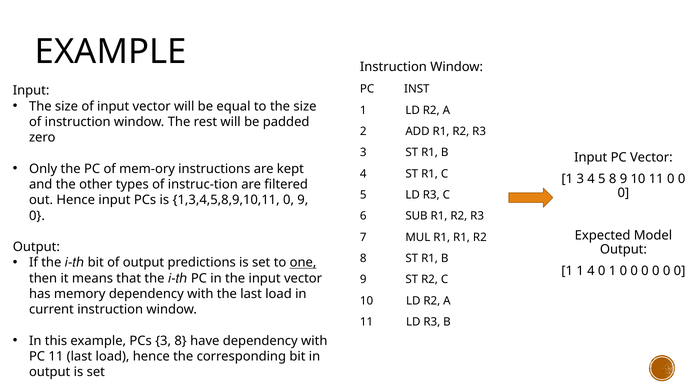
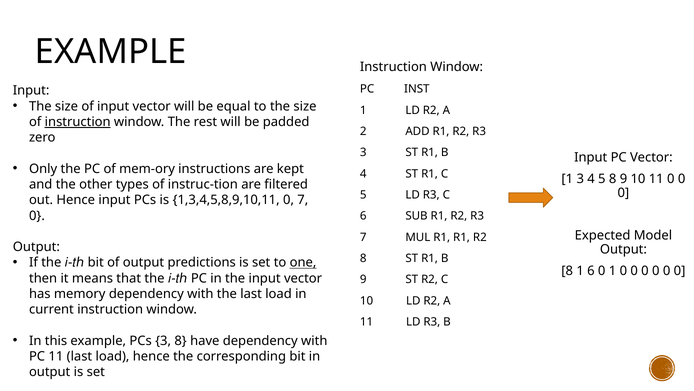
instruction underline: none -> present (78, 122)
0 9: 9 -> 7 (303, 200)
1: 1 -> 8 (567, 271)
1 4: 4 -> 6 (591, 271)
